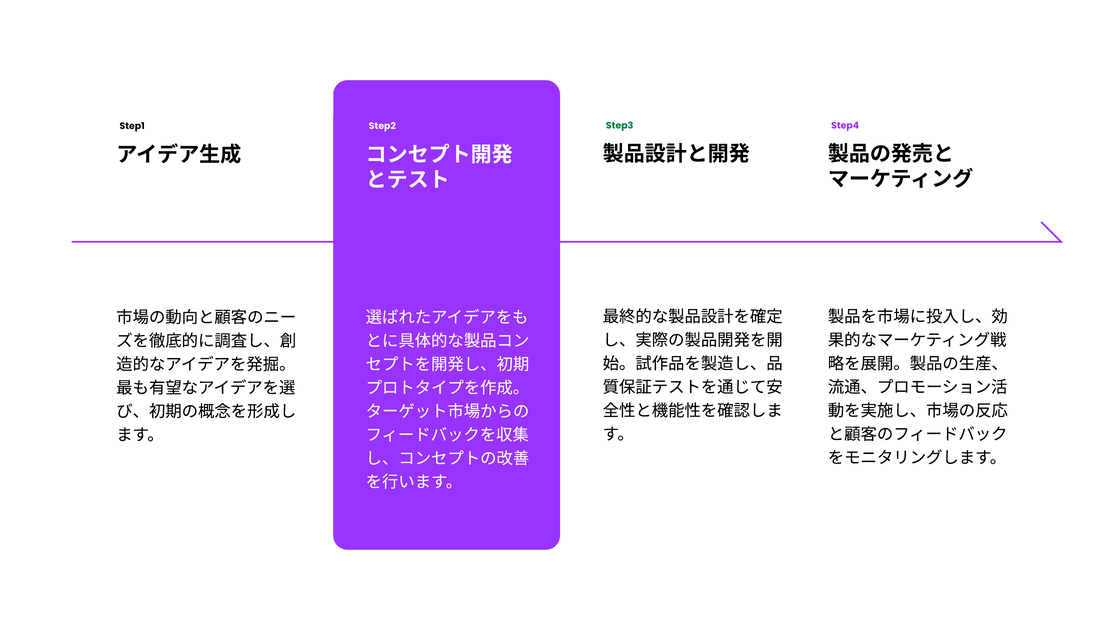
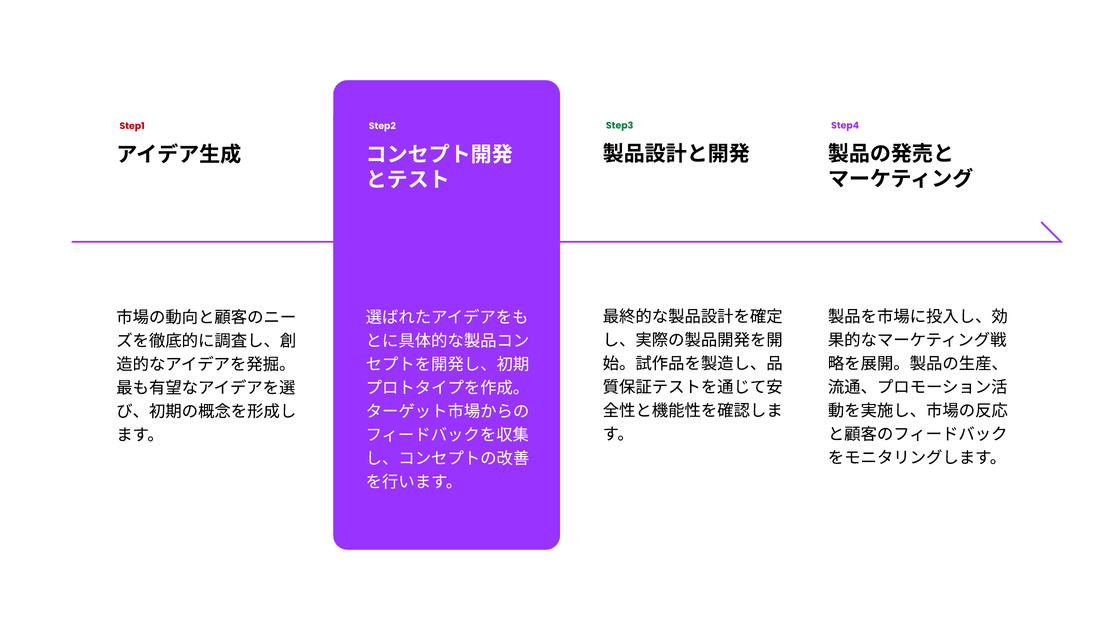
Step1 colour: black -> red (132, 126)
